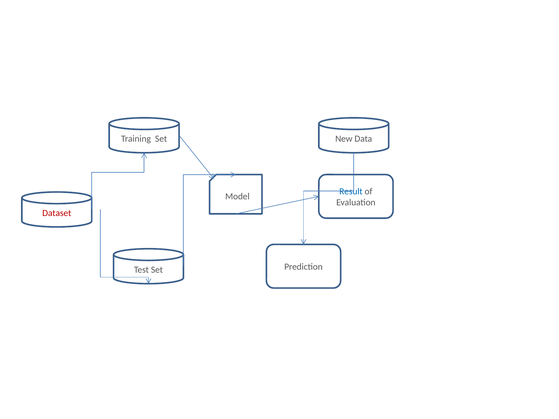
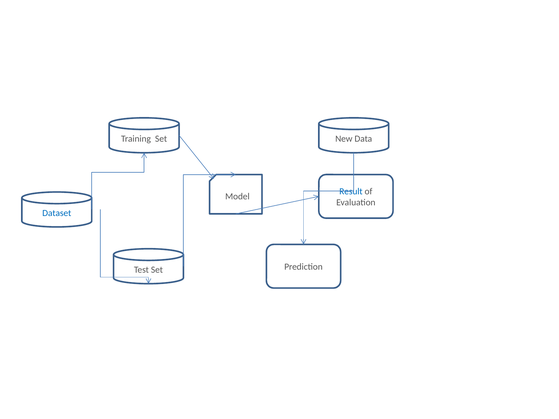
Dataset colour: red -> blue (57, 213)
